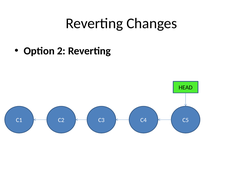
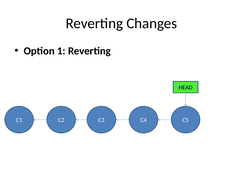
2: 2 -> 1 (61, 51)
